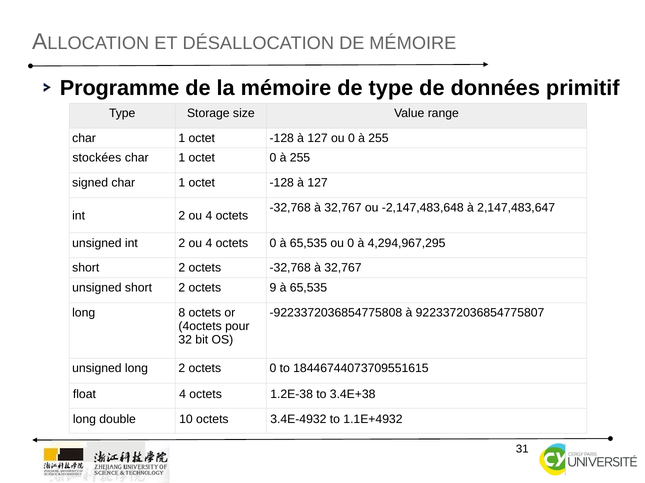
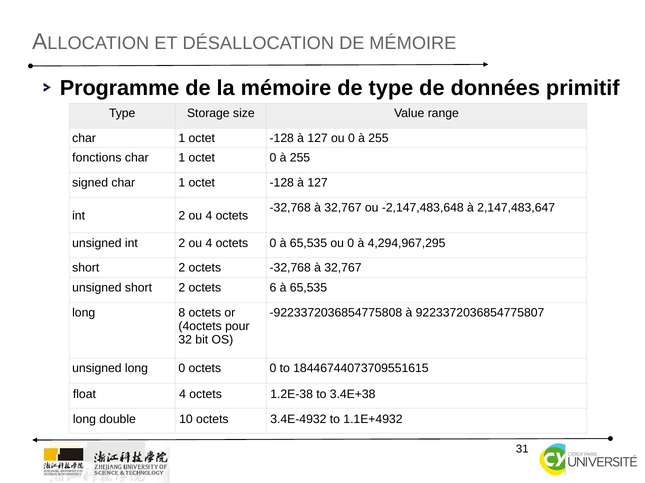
stockées: stockées -> fonctions (97, 158)
9: 9 -> 6 (273, 288)
long 2: 2 -> 0 (182, 369)
